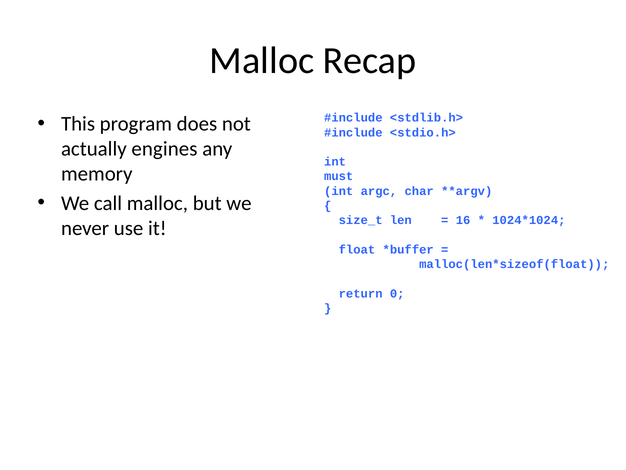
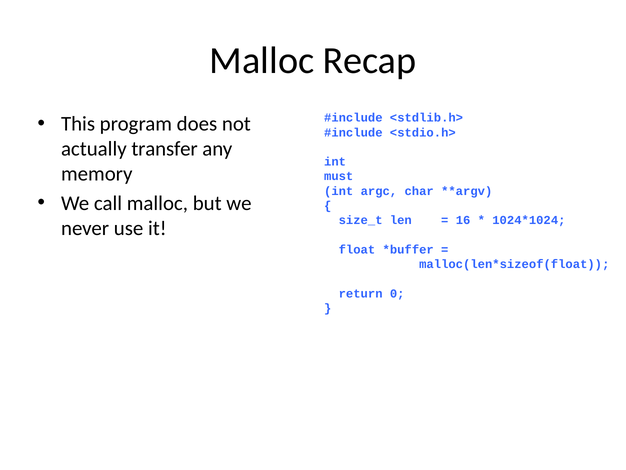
engines: engines -> transfer (165, 149)
